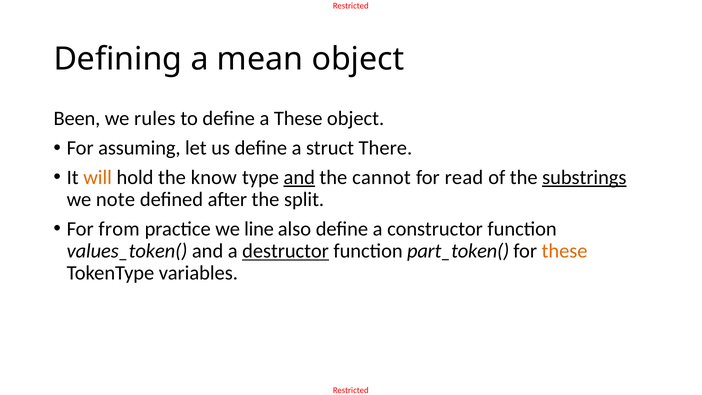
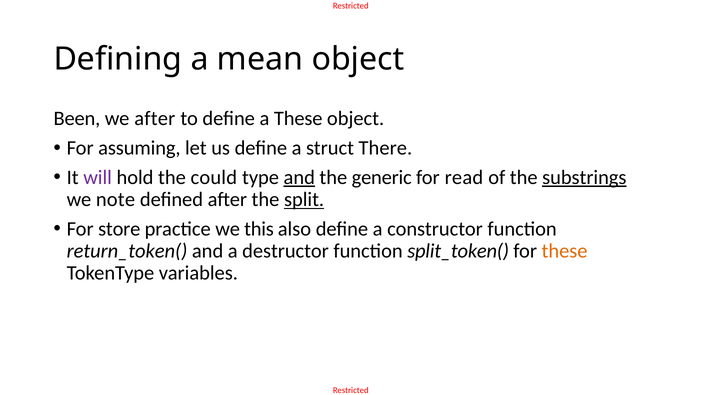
we rules: rules -> after (155, 119)
will colour: orange -> purple (98, 177)
know: know -> could (214, 177)
cannot: cannot -> generic (382, 177)
split underline: none -> present (304, 200)
from: from -> store (119, 229)
line: line -> this (259, 229)
values_token(: values_token( -> return_token( (127, 251)
destructor underline: present -> none (286, 251)
part_token(: part_token( -> split_token( (458, 251)
